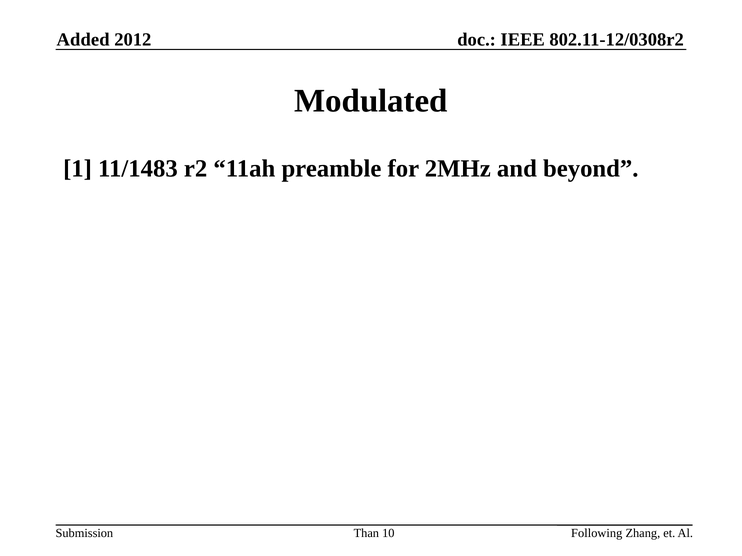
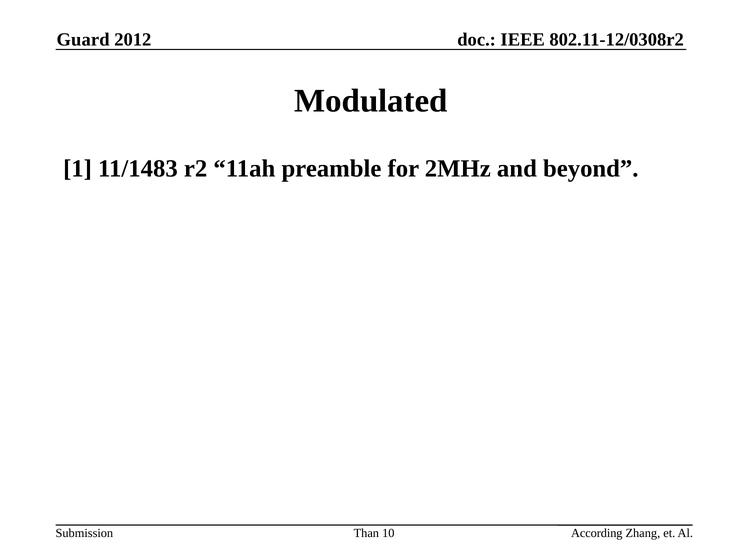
Added: Added -> Guard (83, 40)
Following: Following -> According (597, 534)
